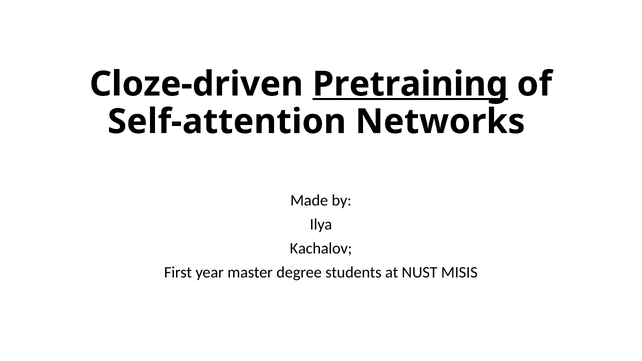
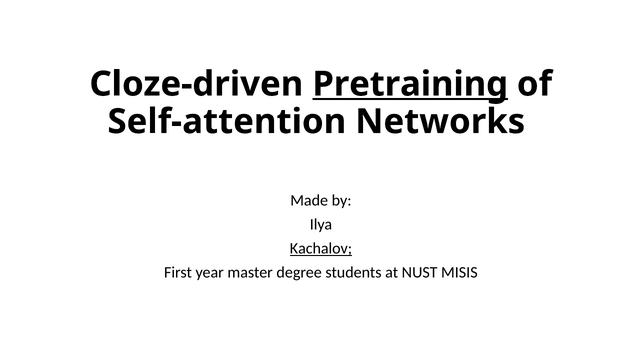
Kachalov underline: none -> present (321, 249)
